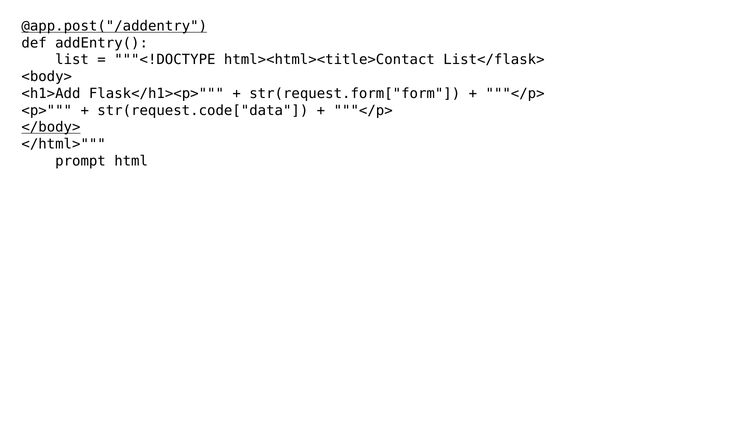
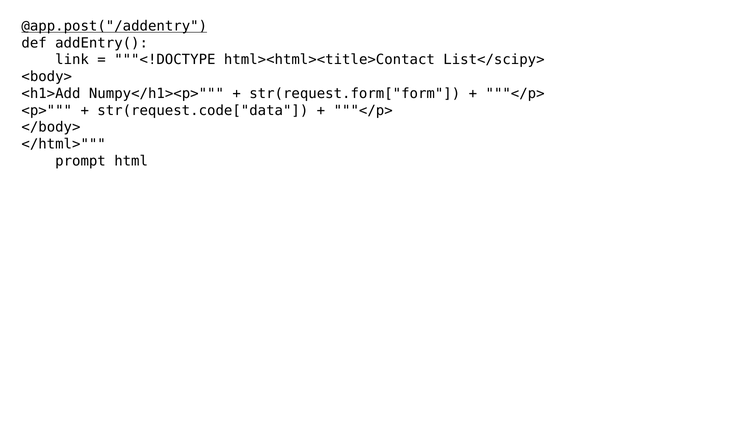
list: list -> link (72, 60)
List</flask>: List</flask> -> List</scipy> (494, 60)
Flask</h1><p>: Flask</h1><p> -> Numpy</h1><p> (156, 93)
</body> underline: present -> none (51, 127)
